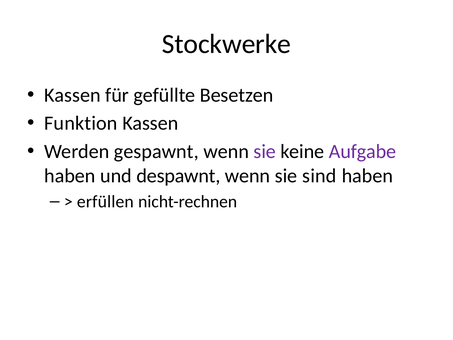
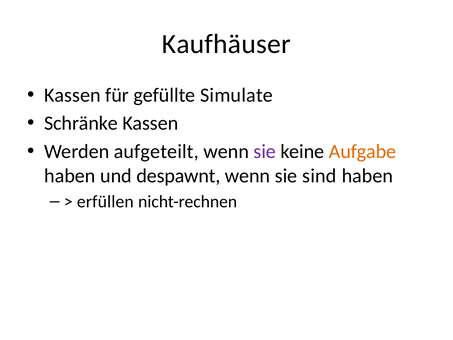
Stockwerke: Stockwerke -> Kaufhäuser (226, 44)
Besetzen: Besetzen -> Simulate (237, 95)
Funktion: Funktion -> Schränke (81, 123)
gespawnt: gespawnt -> aufgeteilt (156, 151)
Aufgabe colour: purple -> orange (363, 151)
